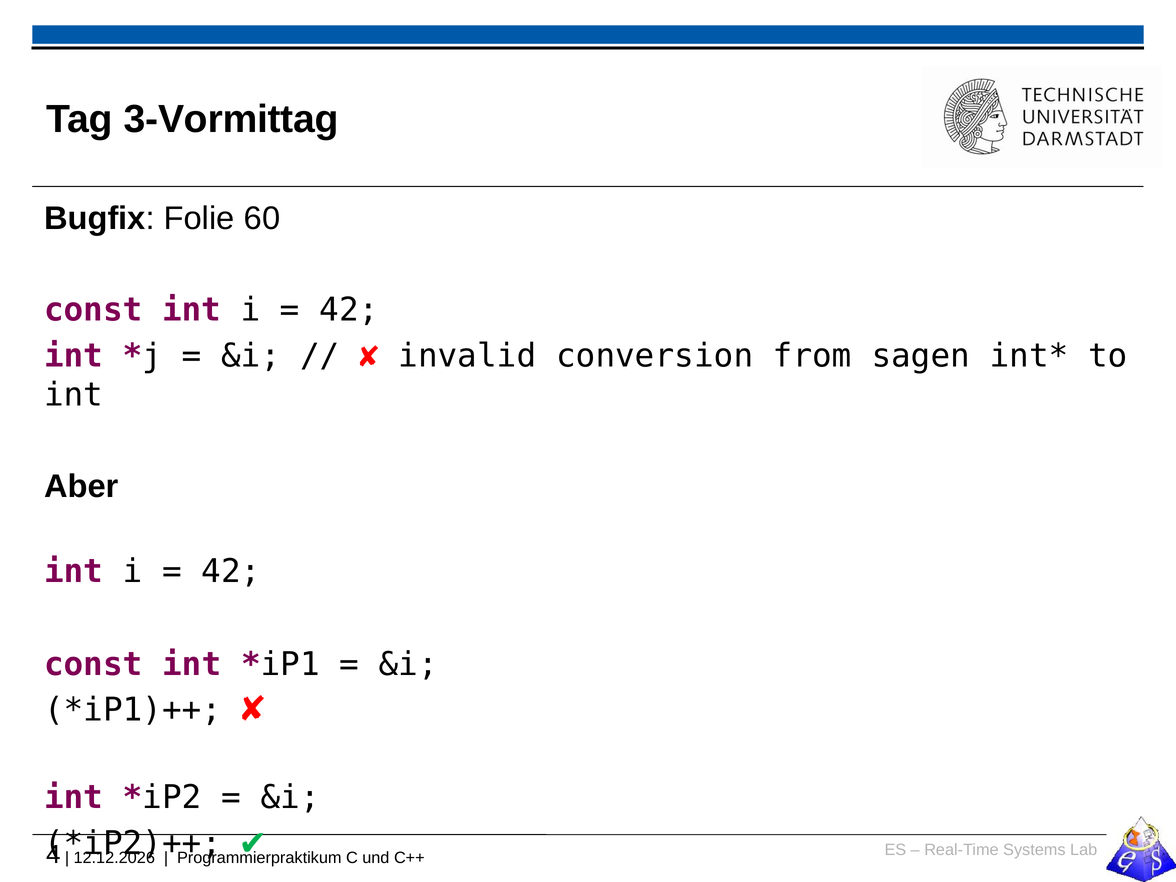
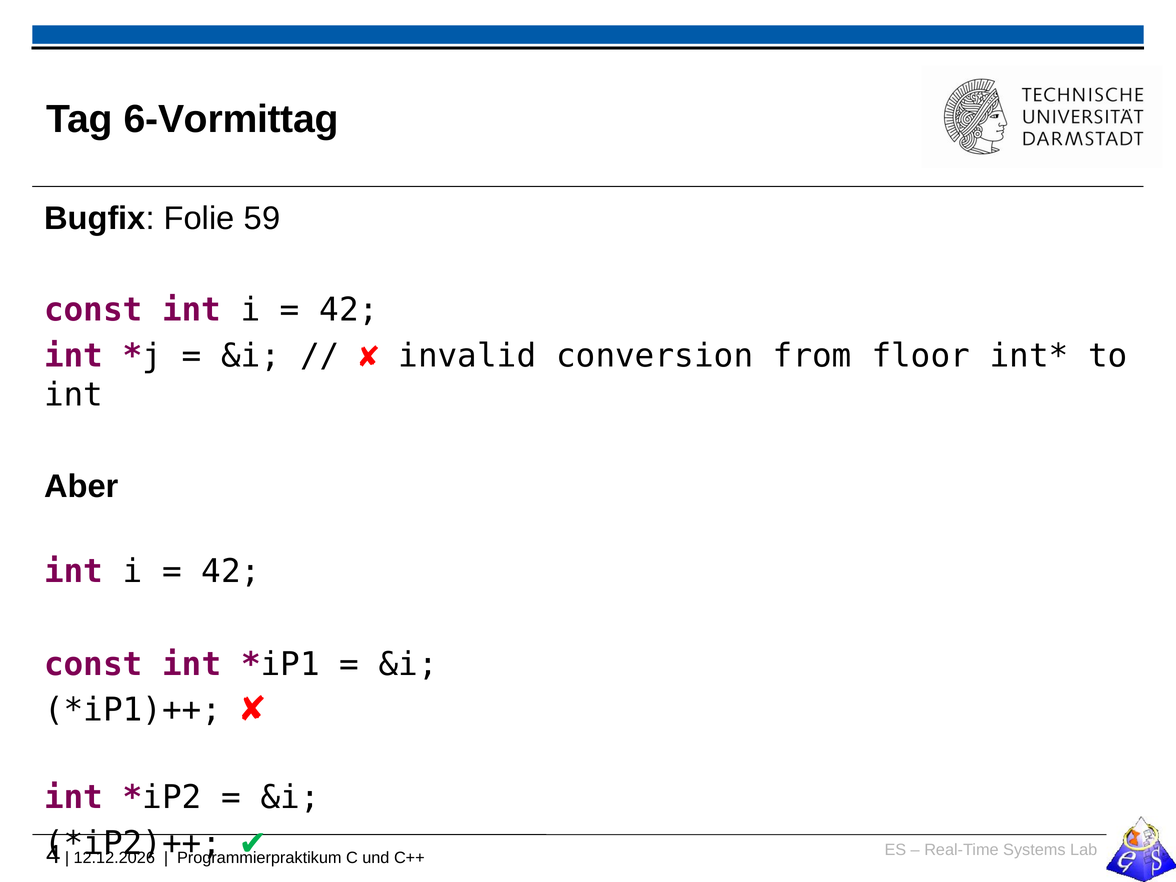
3-Vormittag: 3-Vormittag -> 6-Vormittag (231, 119)
60: 60 -> 59 (262, 219)
sagen: sagen -> floor (921, 356)
